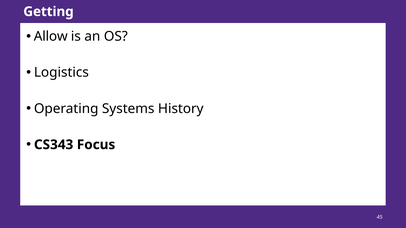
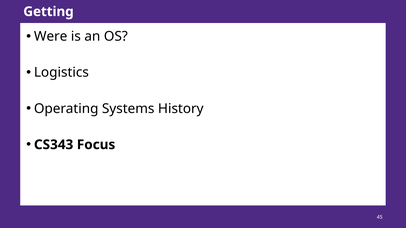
Allow: Allow -> Were (51, 36)
